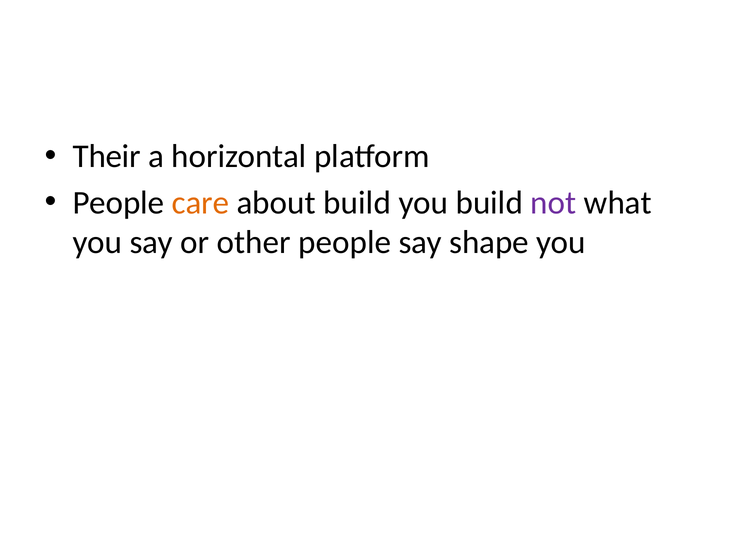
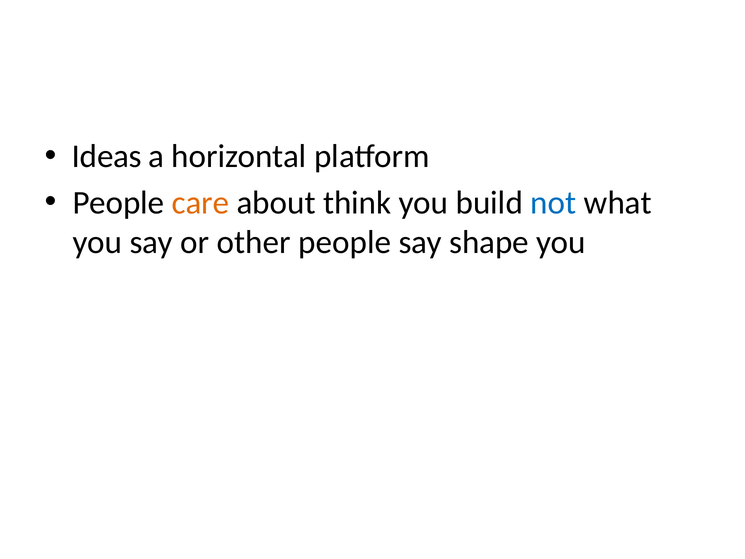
Their: Their -> Ideas (107, 156)
about build: build -> think (357, 203)
not colour: purple -> blue (553, 203)
